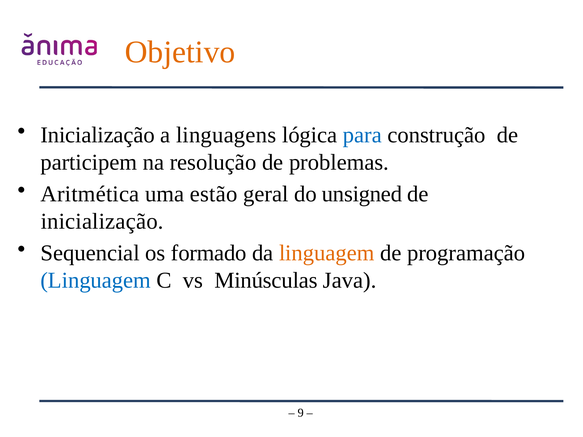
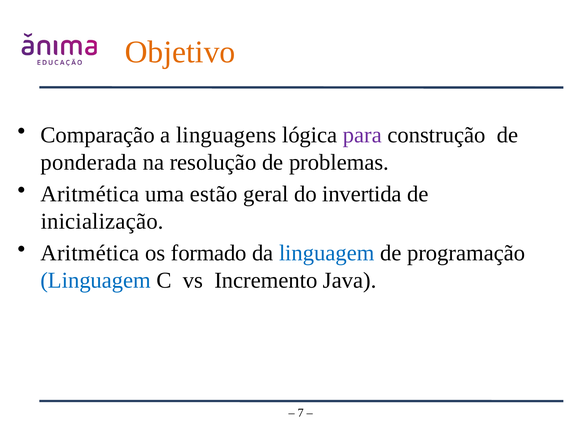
Inicialização: Inicialização -> Comparação (98, 135)
para colour: blue -> purple (362, 135)
participem: participem -> ponderada (89, 162)
unsigned: unsigned -> invertida (362, 194)
Sequencial: Sequencial -> Aritmética (90, 253)
linguagem colour: orange -> blue (327, 253)
Minúsculas: Minúsculas -> Incremento (266, 280)
9: 9 -> 7 (301, 413)
